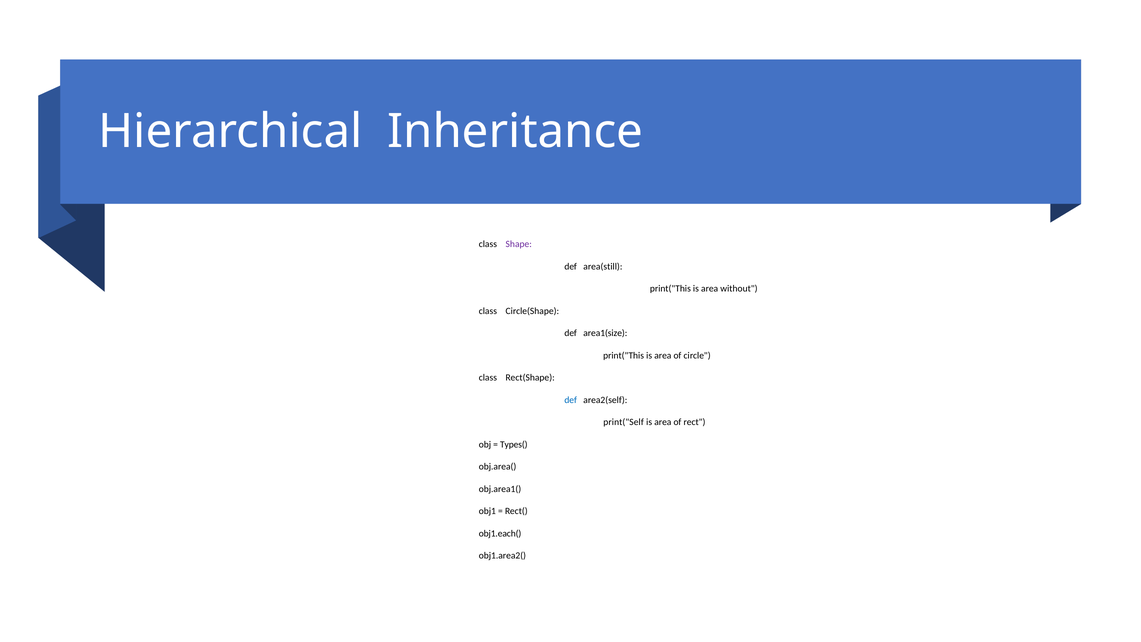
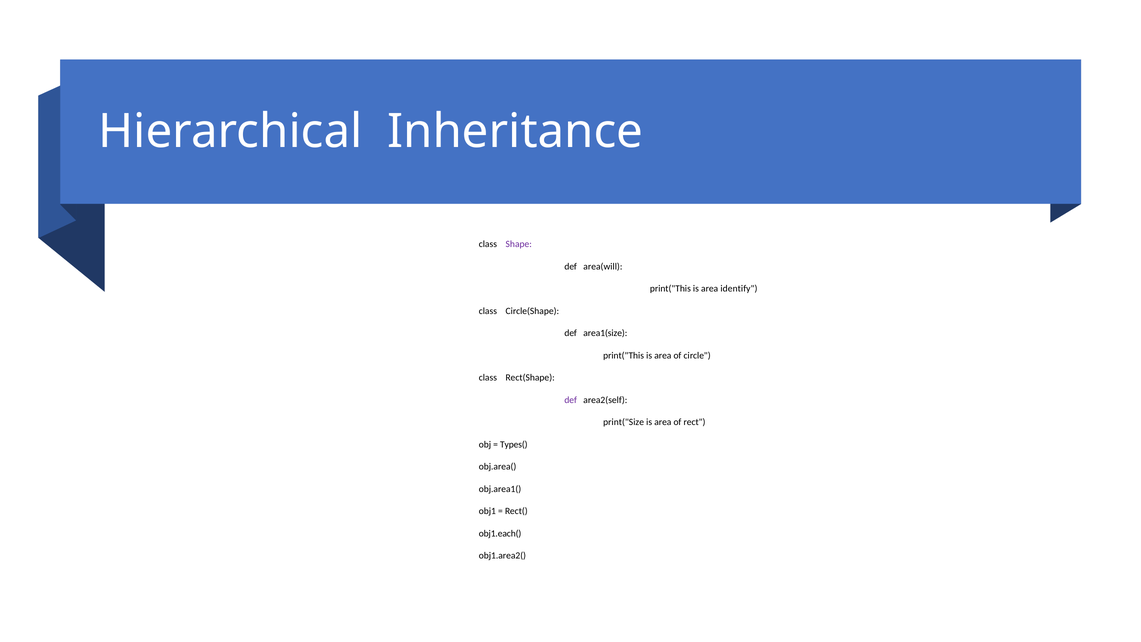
area(still: area(still -> area(will (603, 267)
without: without -> identify (739, 289)
def colour: blue -> purple (571, 400)
print("Self: print("Self -> print("Size (624, 422)
